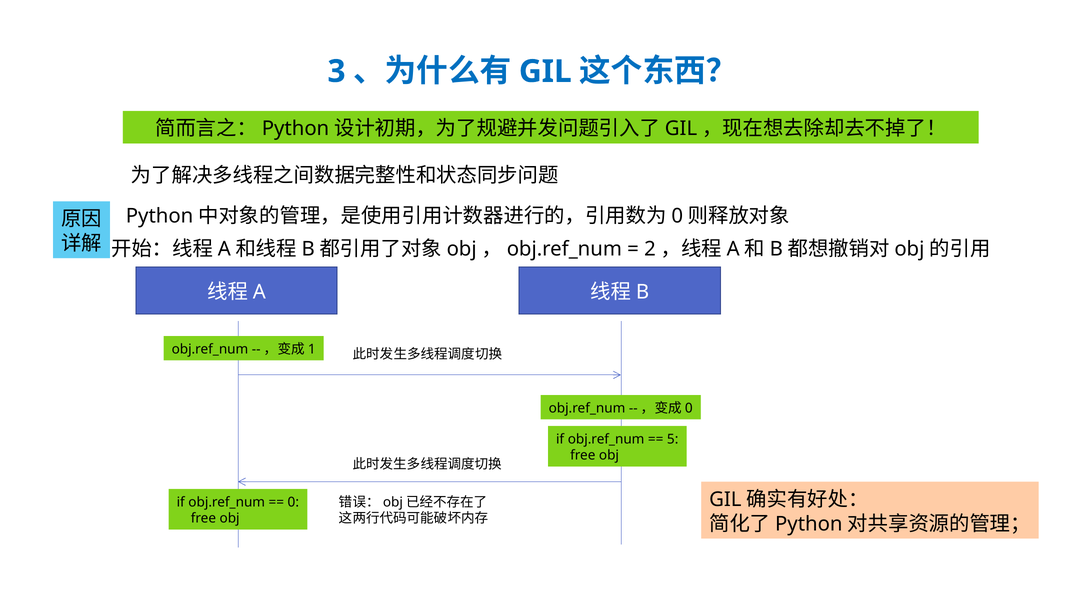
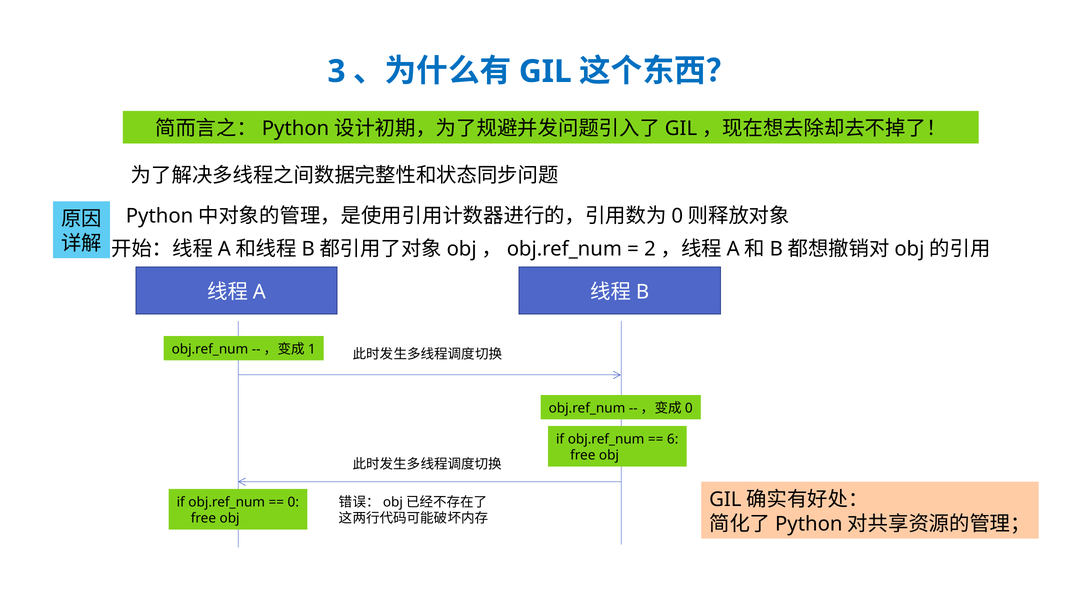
5: 5 -> 6 (673, 439)
